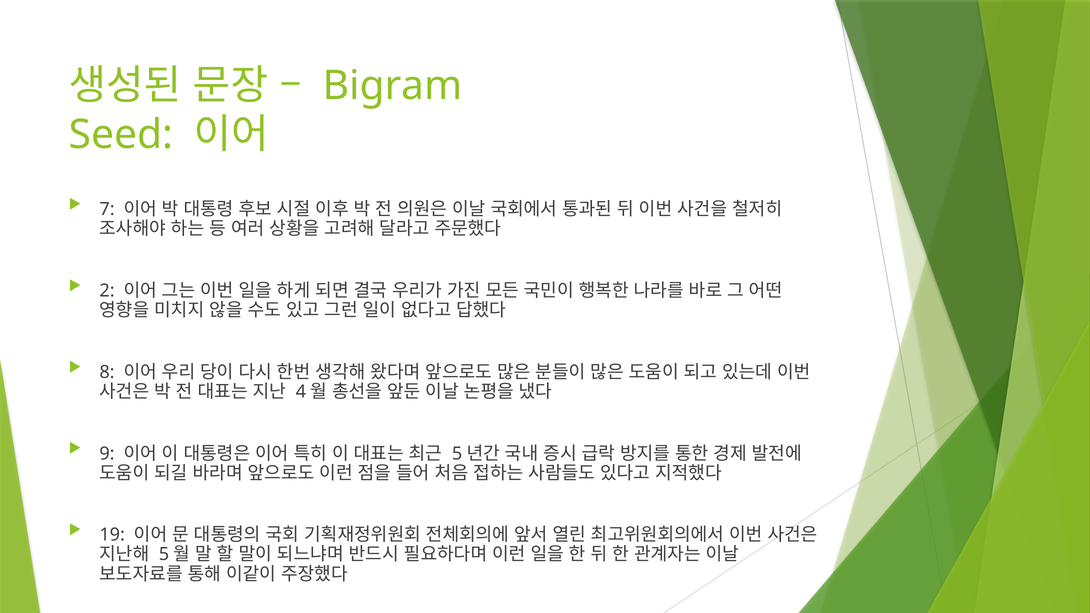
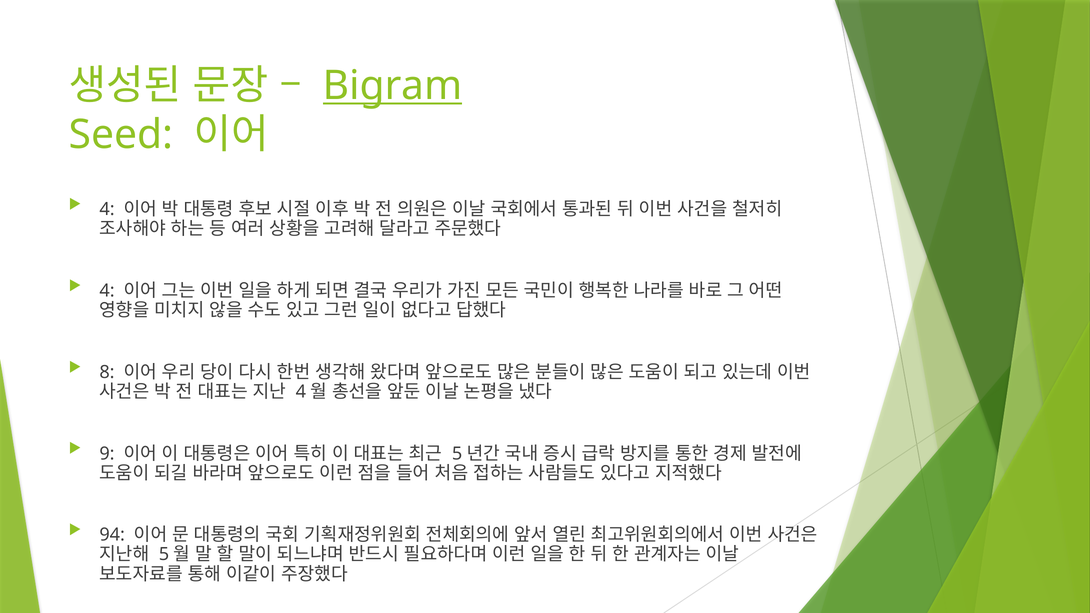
Bigram underline: none -> present (393, 86)
7: 7 -> 4 (107, 209)
2: 2 -> 4 (107, 291)
19: 19 -> 94 (112, 535)
